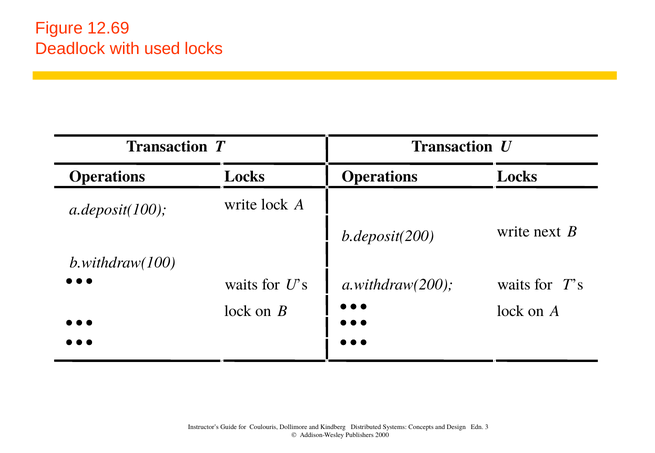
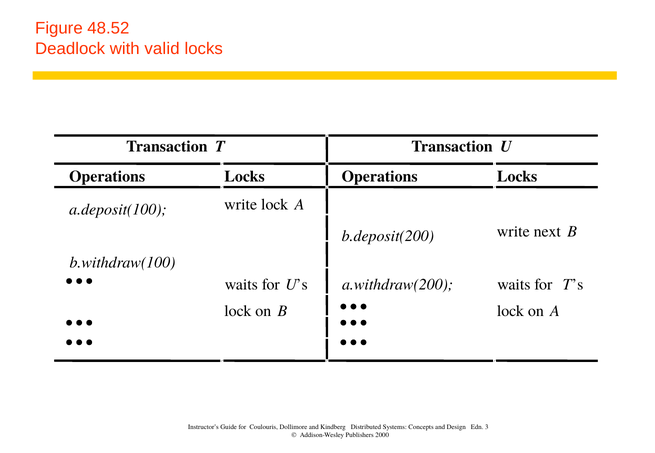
12.69: 12.69 -> 48.52 (108, 28)
used: used -> valid (162, 49)
